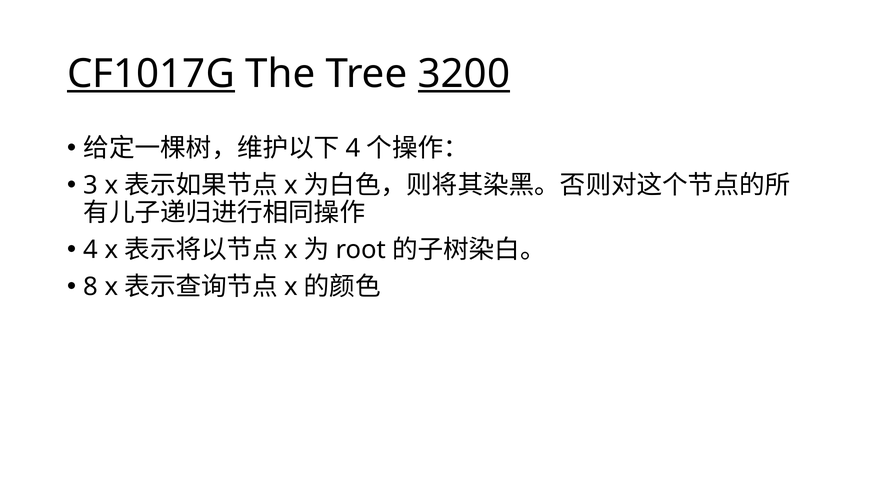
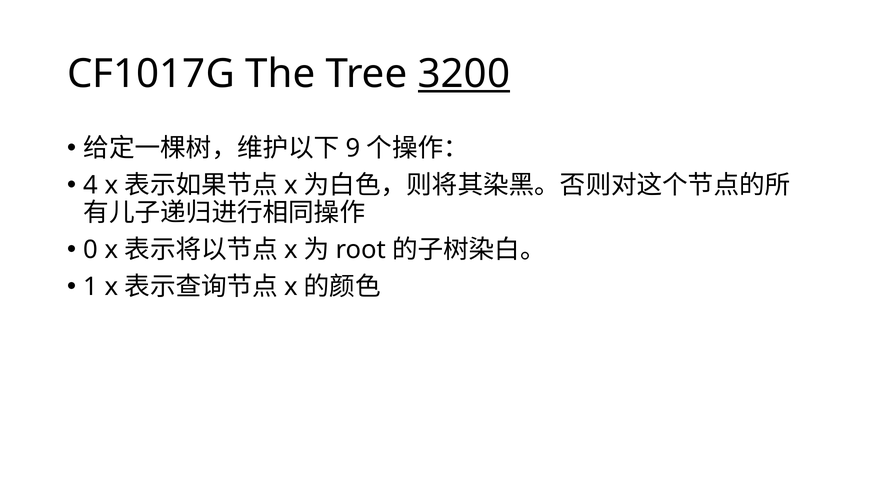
CF1017G underline: present -> none (151, 74)
4: 4 -> 9 (353, 149)
3: 3 -> 4 (91, 185)
4: 4 -> 0 (91, 250)
8: 8 -> 1 (91, 287)
